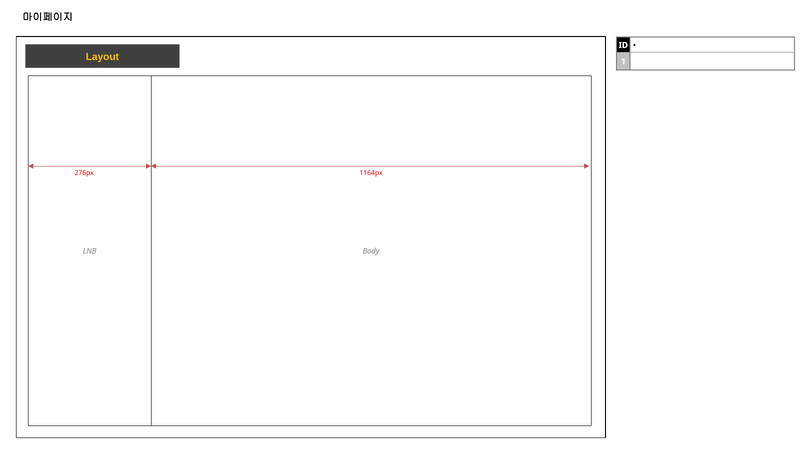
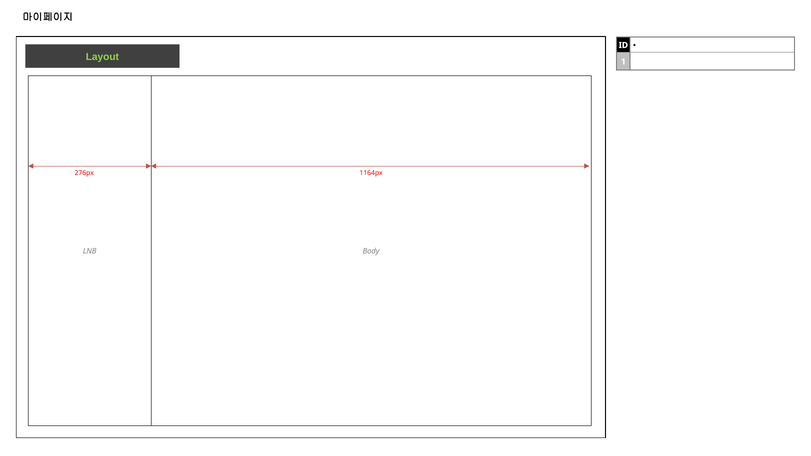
Layout colour: yellow -> light green (102, 57)
